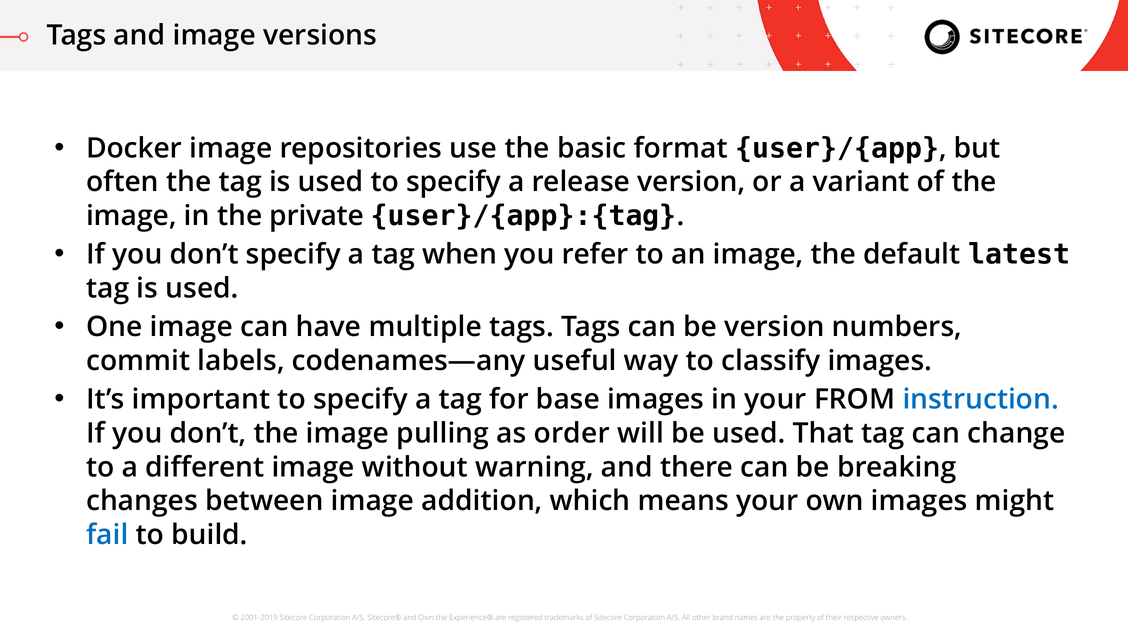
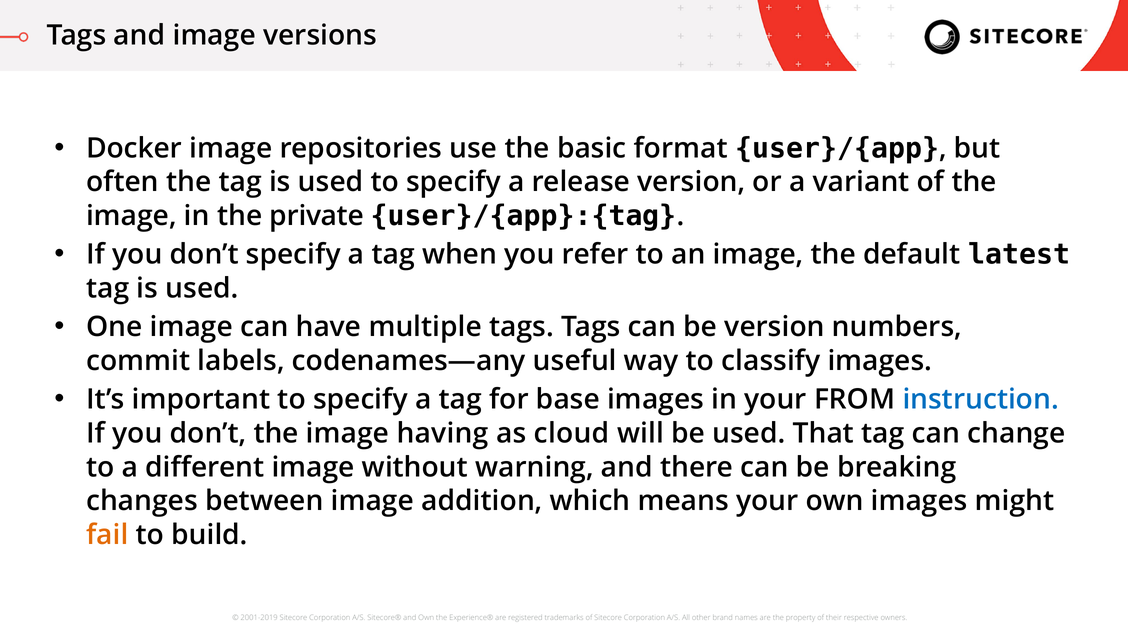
pulling: pulling -> having (443, 433)
order: order -> cloud (572, 433)
fail colour: blue -> orange (107, 535)
